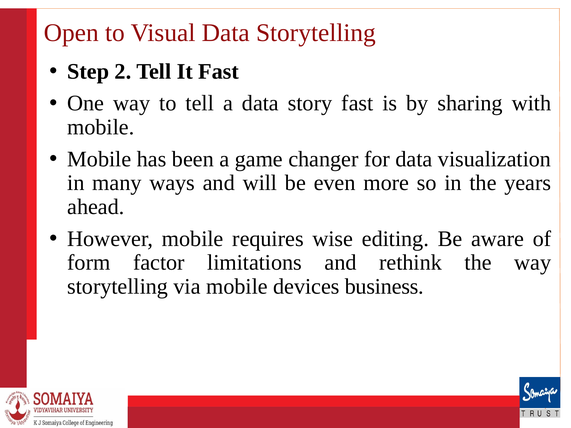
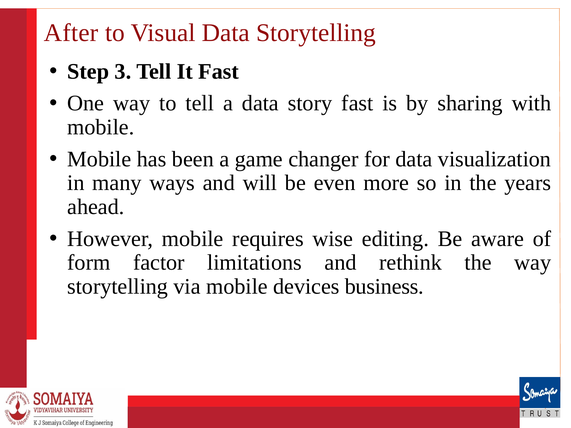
Open: Open -> After (71, 33)
2: 2 -> 3 (123, 71)
